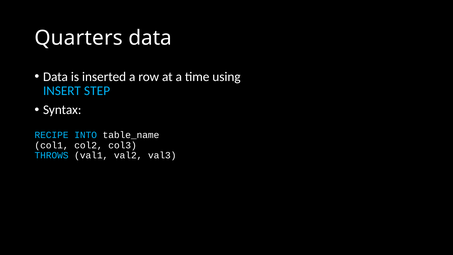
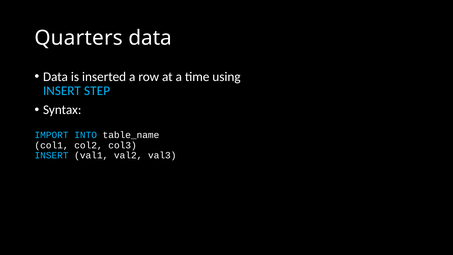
RECIPE: RECIPE -> IMPORT (52, 135)
THROWS: THROWS -> INSERT (52, 155)
